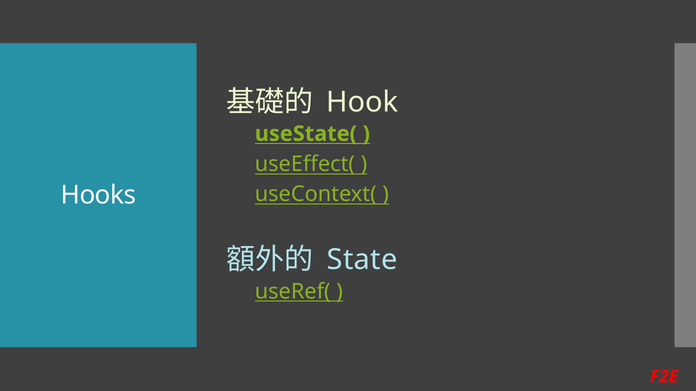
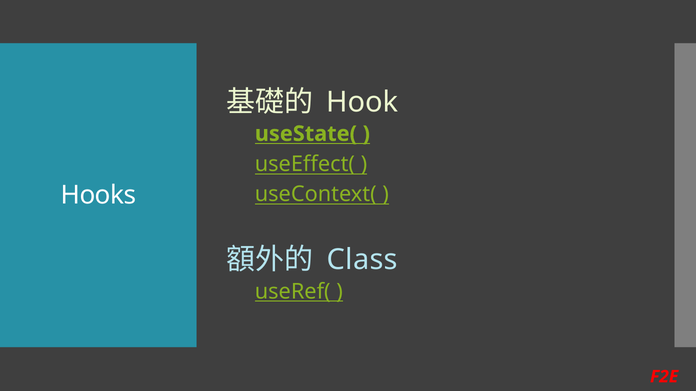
State: State -> Class (362, 260)
